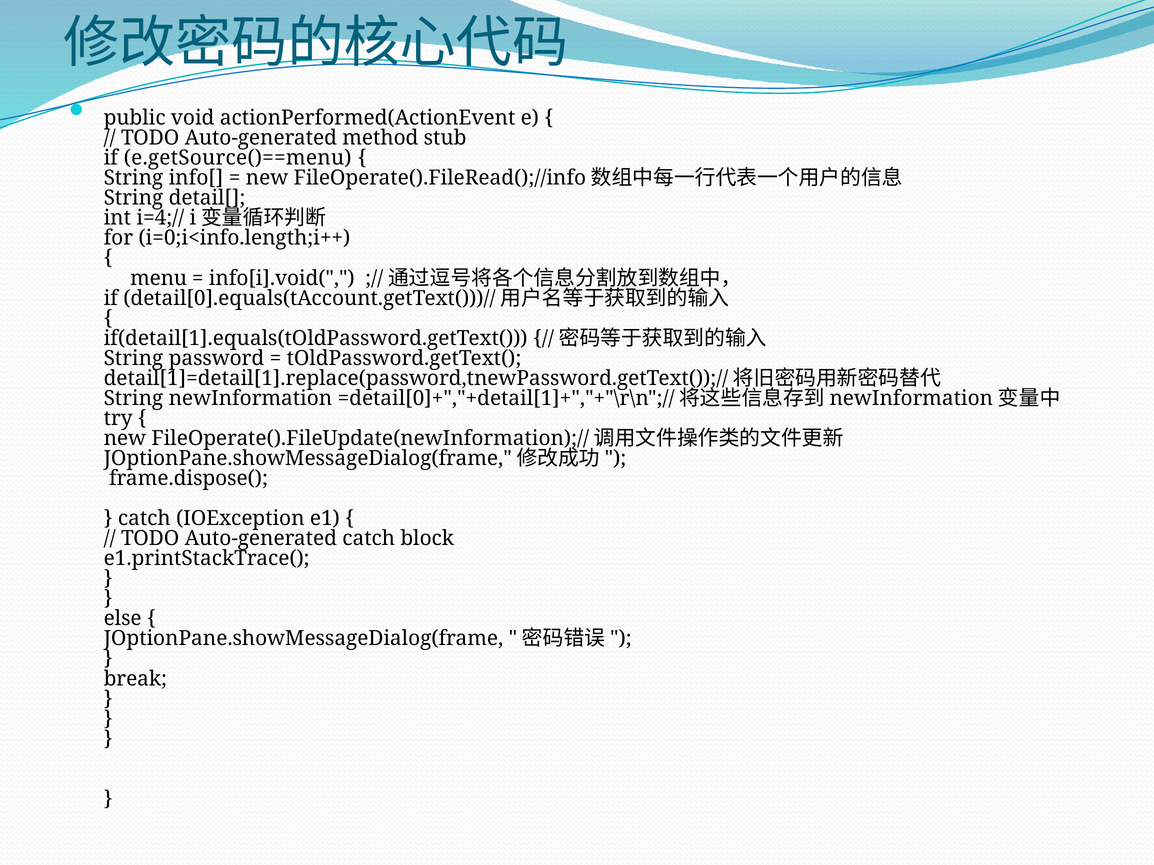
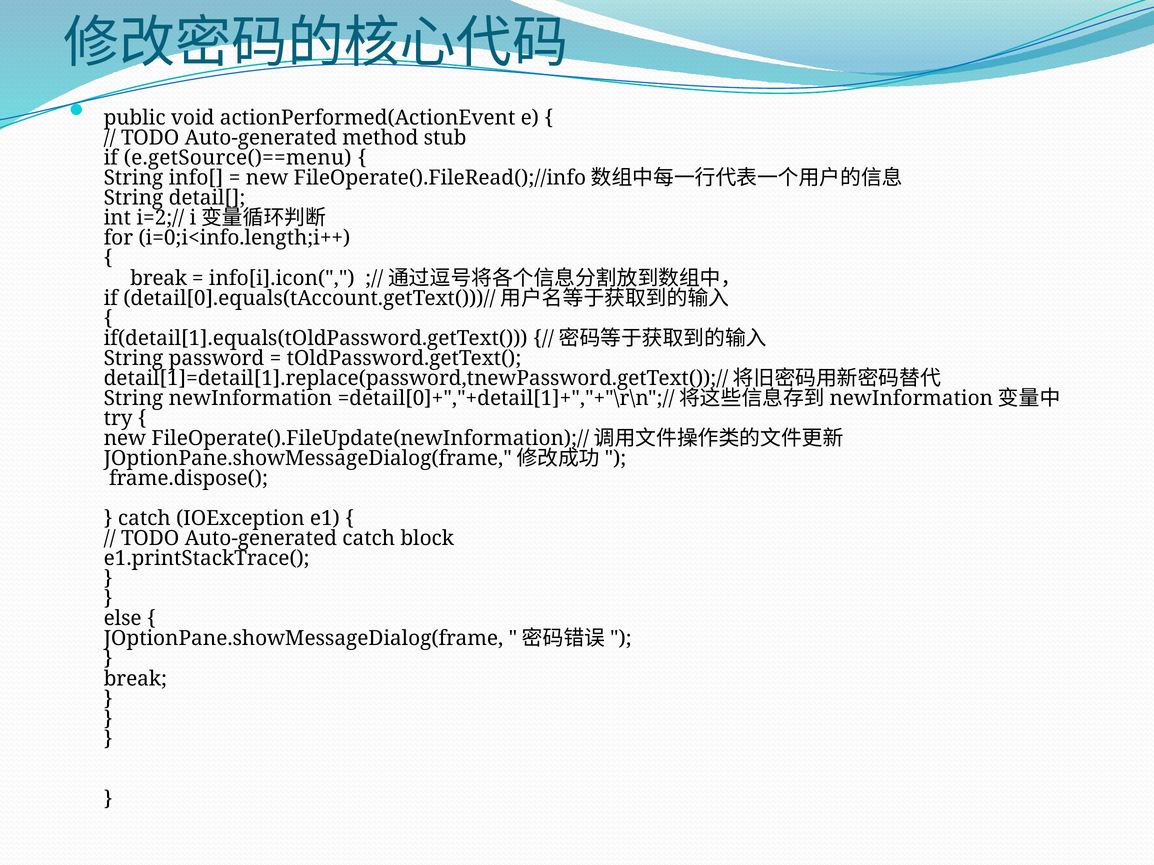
i=4;//: i=4;// -> i=2;// (160, 218)
menu: menu -> break (159, 278)
info[i].void(: info[i].void( -> info[i].icon( (282, 278)
